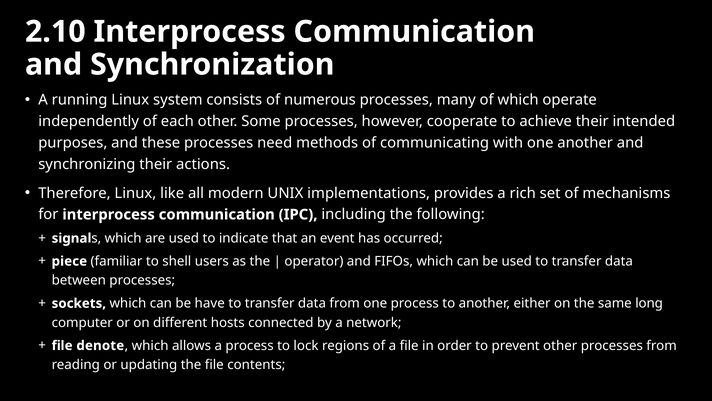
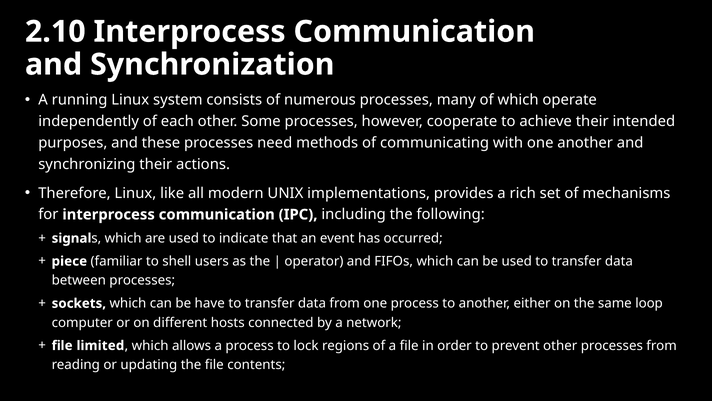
long: long -> loop (649, 303)
denote: denote -> limited (100, 345)
